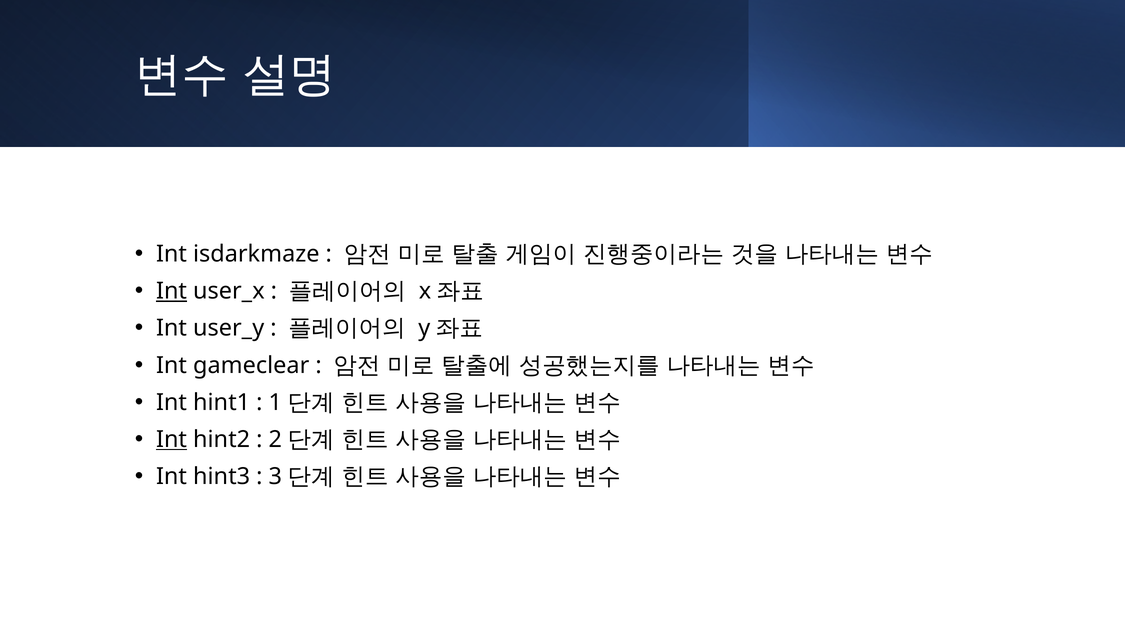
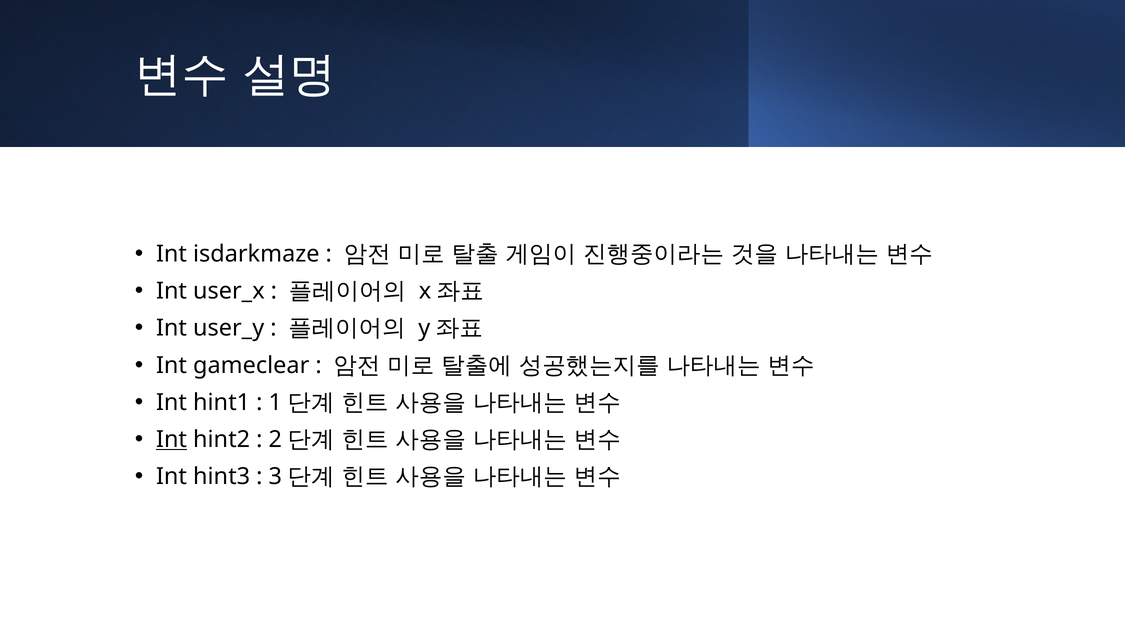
Int underline: present -> none (172, 291)
